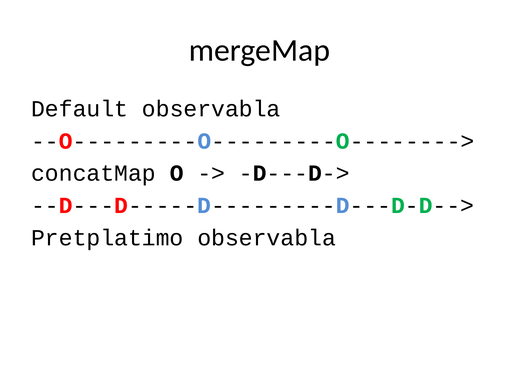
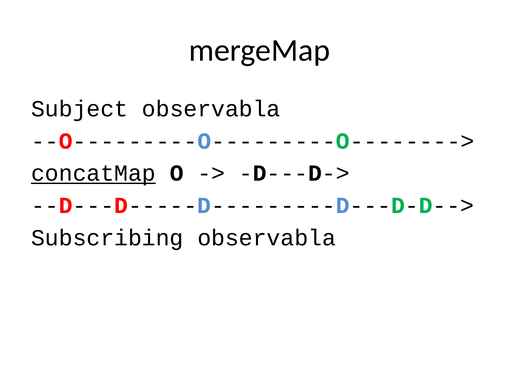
Default: Default -> Subject (80, 109)
concatMap underline: none -> present (93, 173)
Pretplatimo: Pretplatimo -> Subscribing (107, 238)
